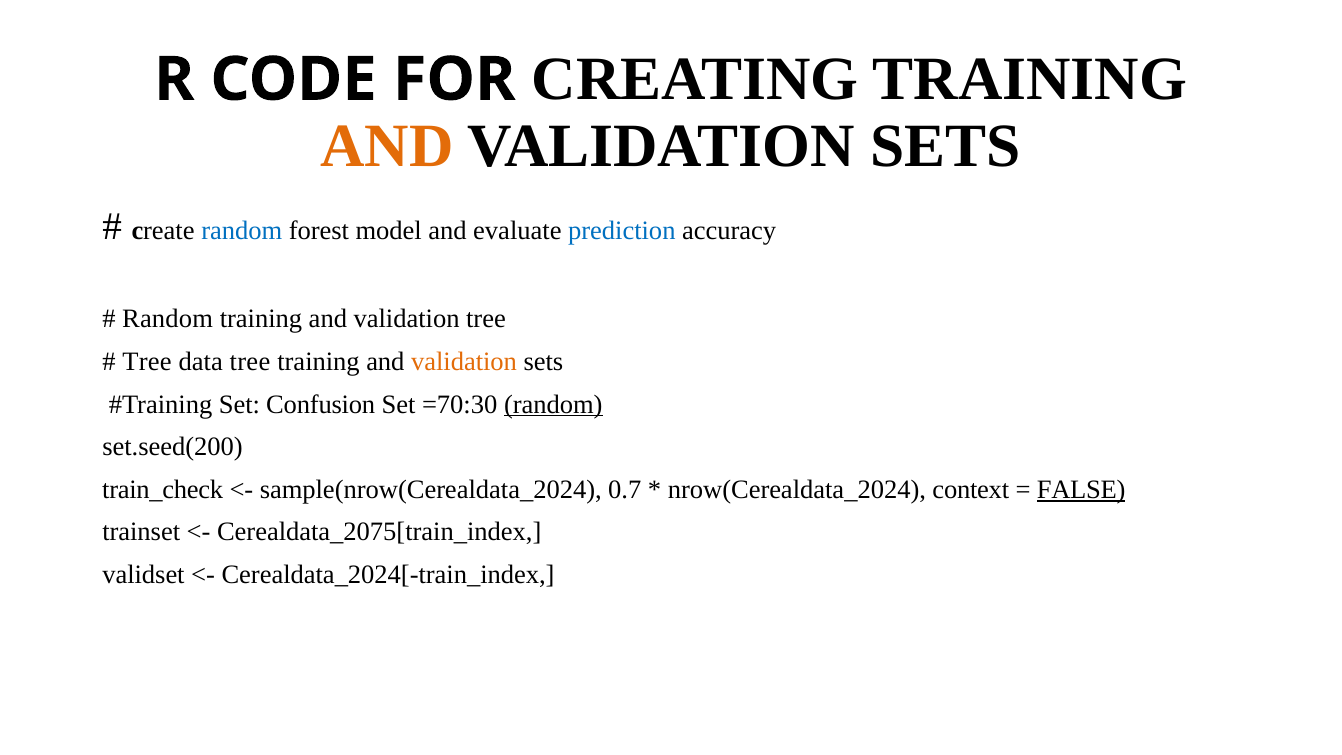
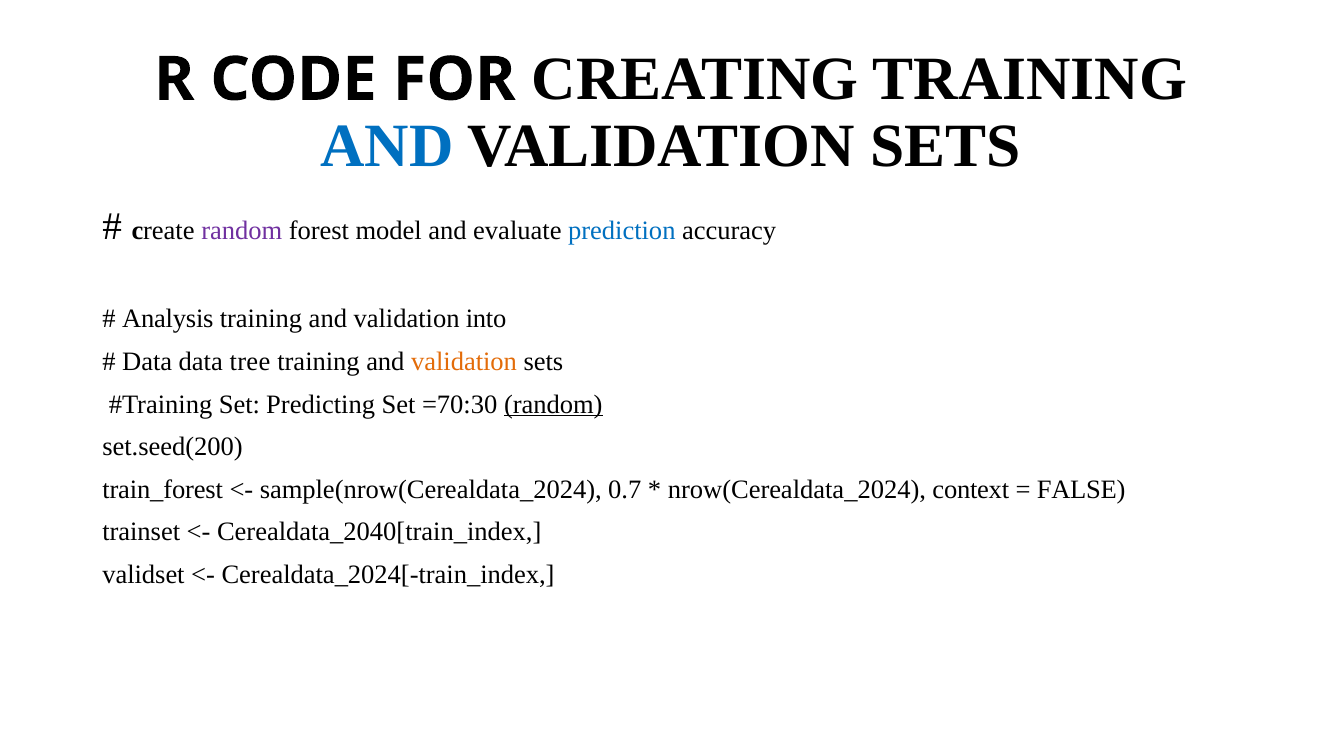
AND colour: orange -> blue (387, 146)
random colour: blue -> purple (242, 231)
Random: Random -> Analysis (168, 319)
validation tree: tree -> into (486, 319)
Tree: Tree -> Data (147, 362)
Confusion: Confusion -> Predicting (321, 404)
train_check: train_check -> train_forest (163, 489)
FALSE underline: present -> none (1081, 489)
Cerealdata_2075[train_index: Cerealdata_2075[train_index -> Cerealdata_2040[train_index (379, 532)
